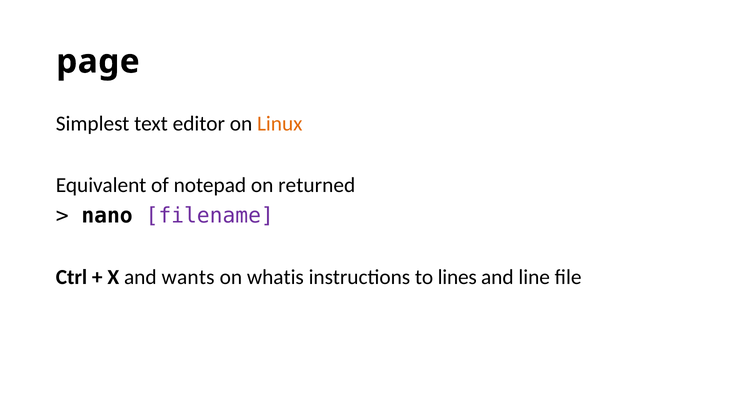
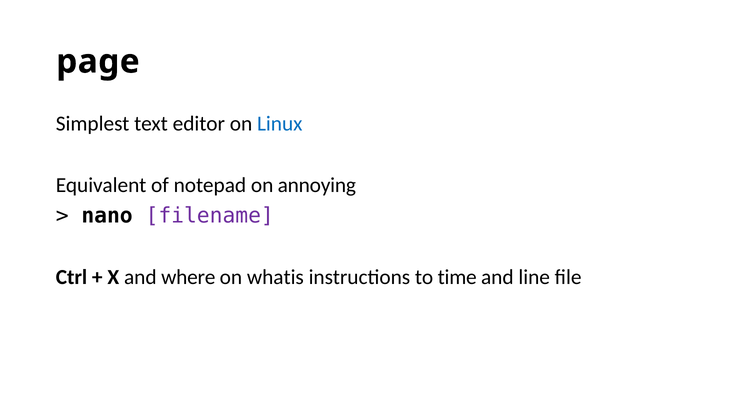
Linux colour: orange -> blue (280, 124)
returned: returned -> annoying (317, 185)
wants: wants -> where (188, 277)
lines: lines -> time (457, 277)
